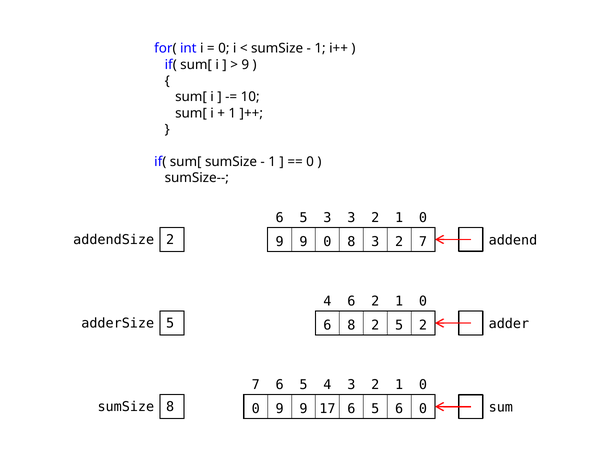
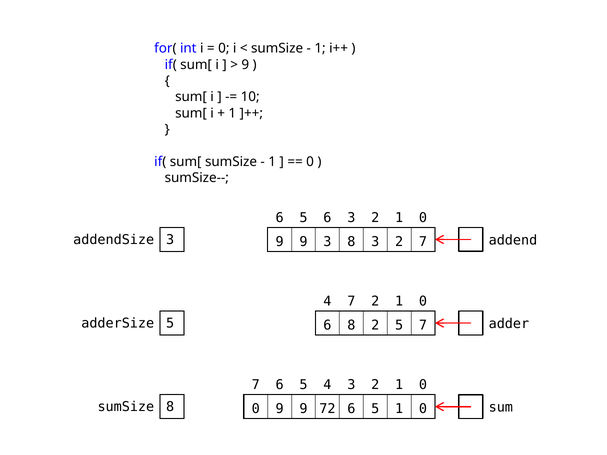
5 3: 3 -> 6 (327, 218)
addendSize 2: 2 -> 3 (170, 240)
9 0: 0 -> 3 (327, 242)
4 6: 6 -> 7 (351, 301)
5 2: 2 -> 7 (423, 325)
17: 17 -> 72 (327, 409)
5 6: 6 -> 1 (399, 409)
